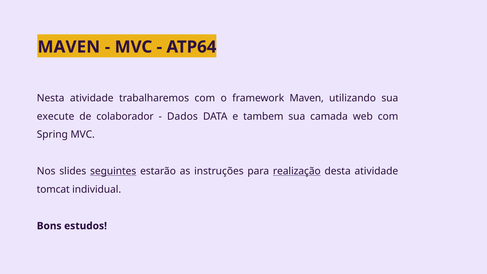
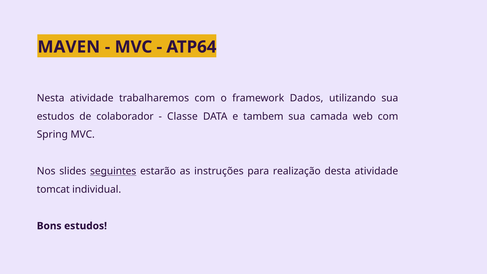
framework Maven: Maven -> Dados (307, 98)
execute: execute -> estudos (56, 116)
Dados: Dados -> Classe (182, 116)
realização underline: present -> none (297, 171)
